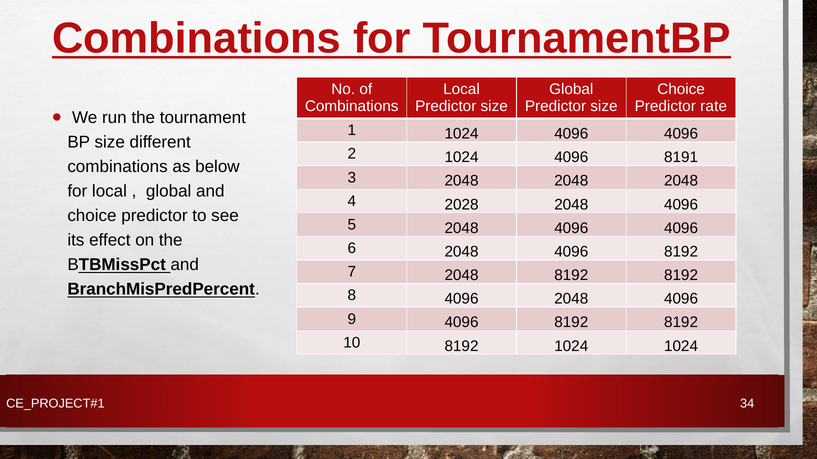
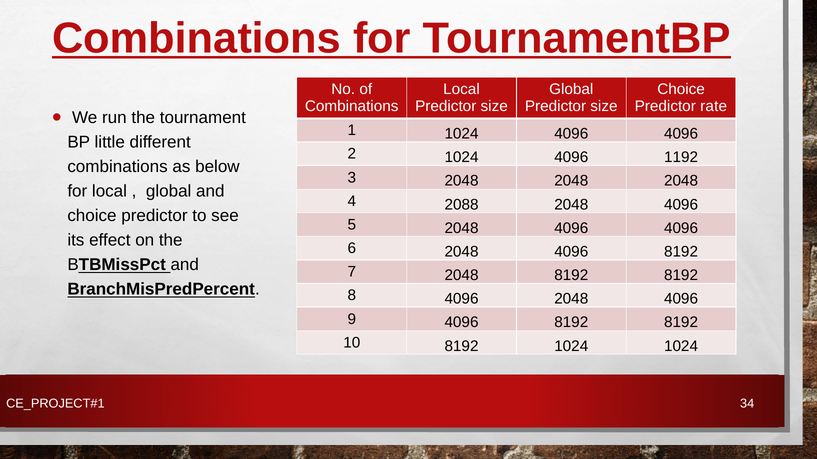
BP size: size -> little (110, 143)
8191: 8191 -> 1192 (681, 157)
2028: 2028 -> 2088 (462, 205)
